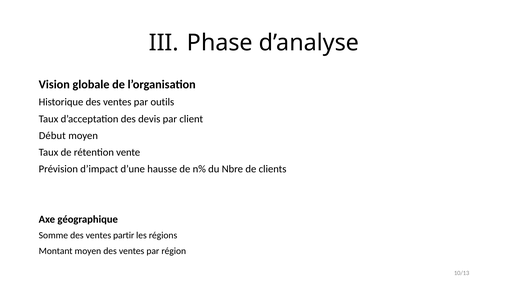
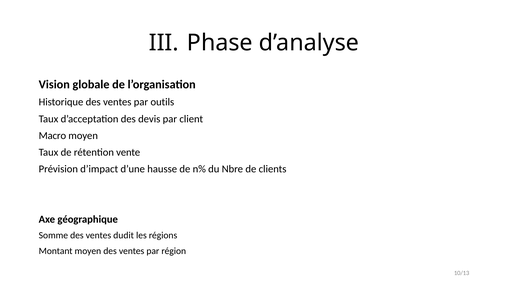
Début: Début -> Macro (52, 136)
partir: partir -> dudit (124, 235)
